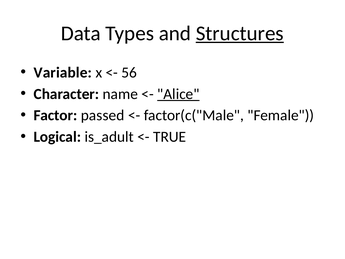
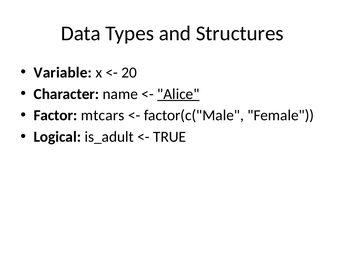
Structures underline: present -> none (240, 33)
56: 56 -> 20 (129, 72)
passed: passed -> mtcars (103, 115)
